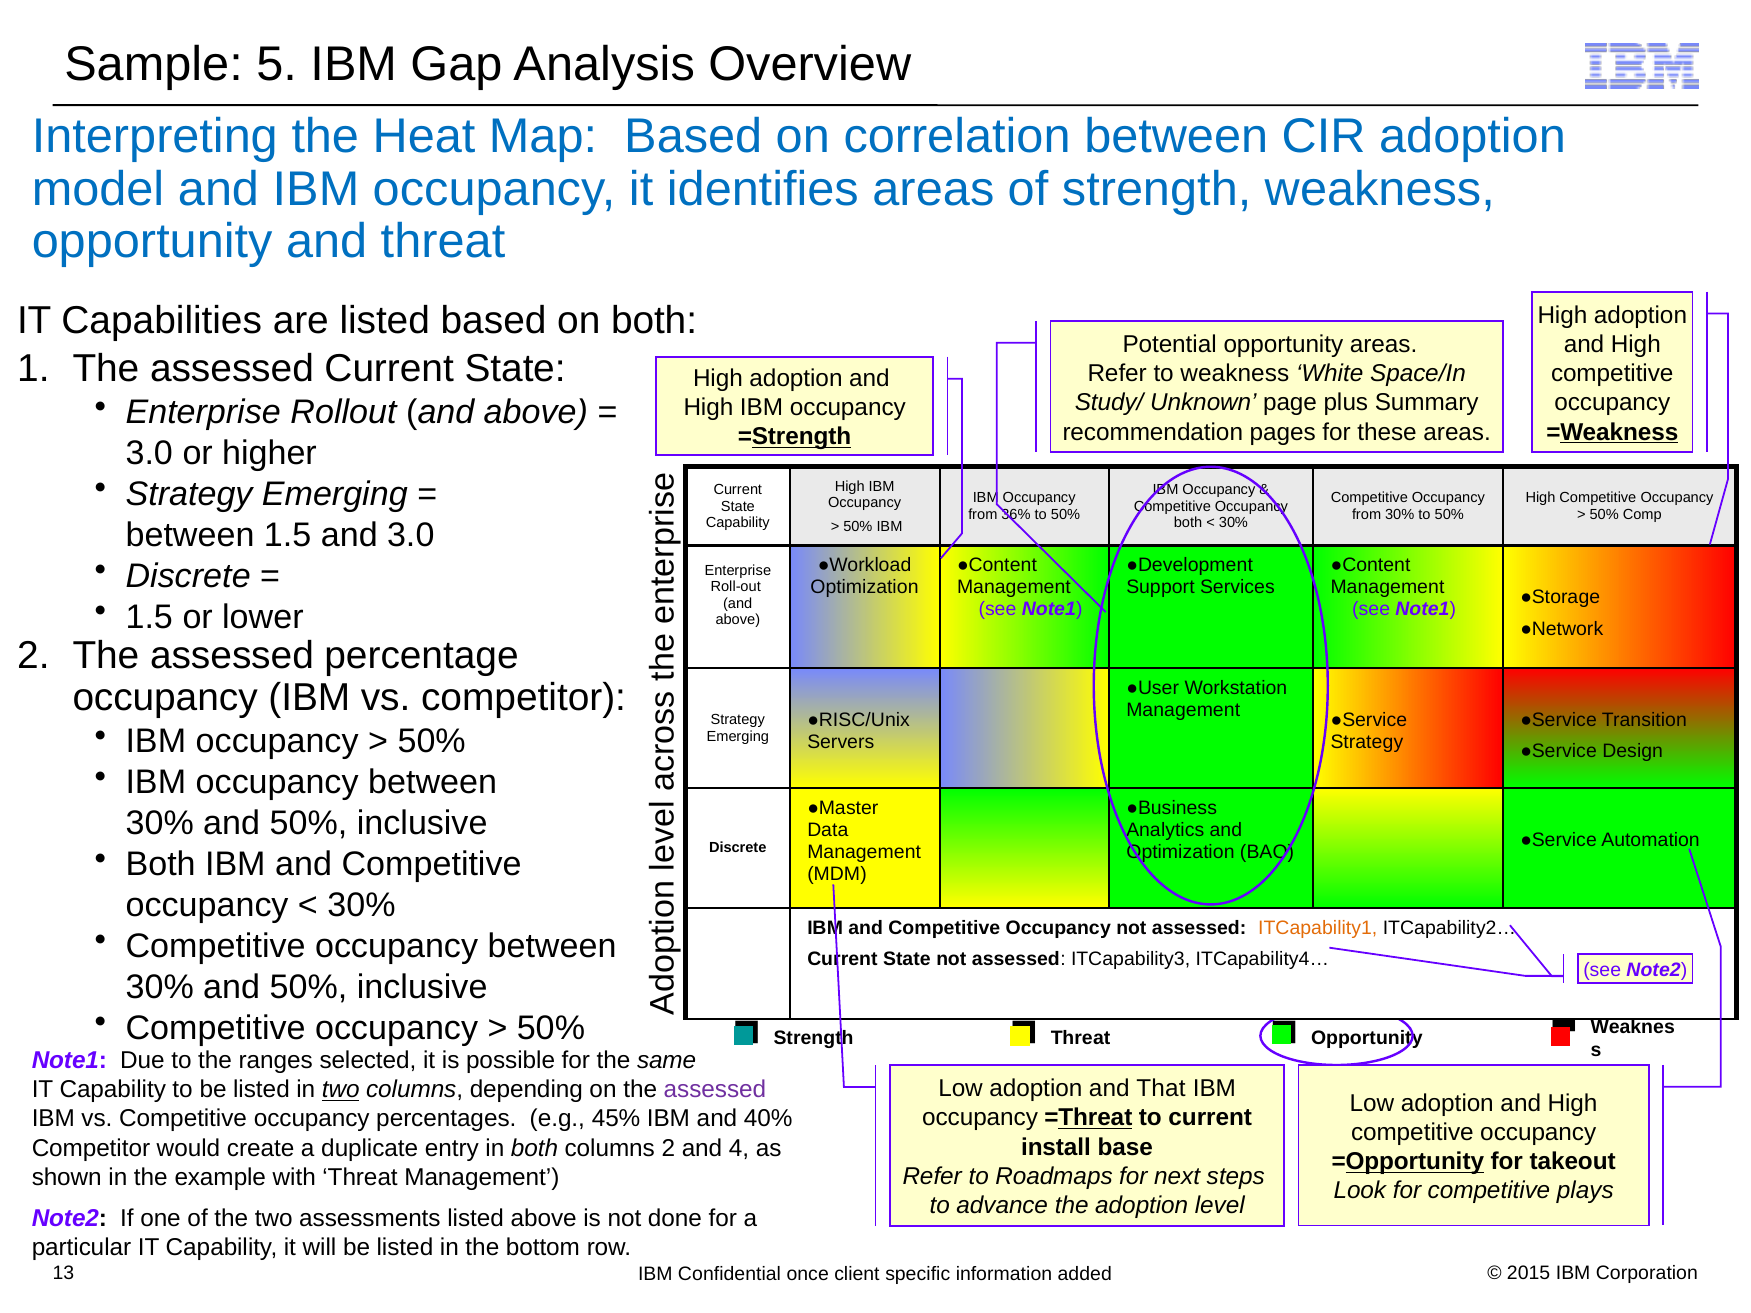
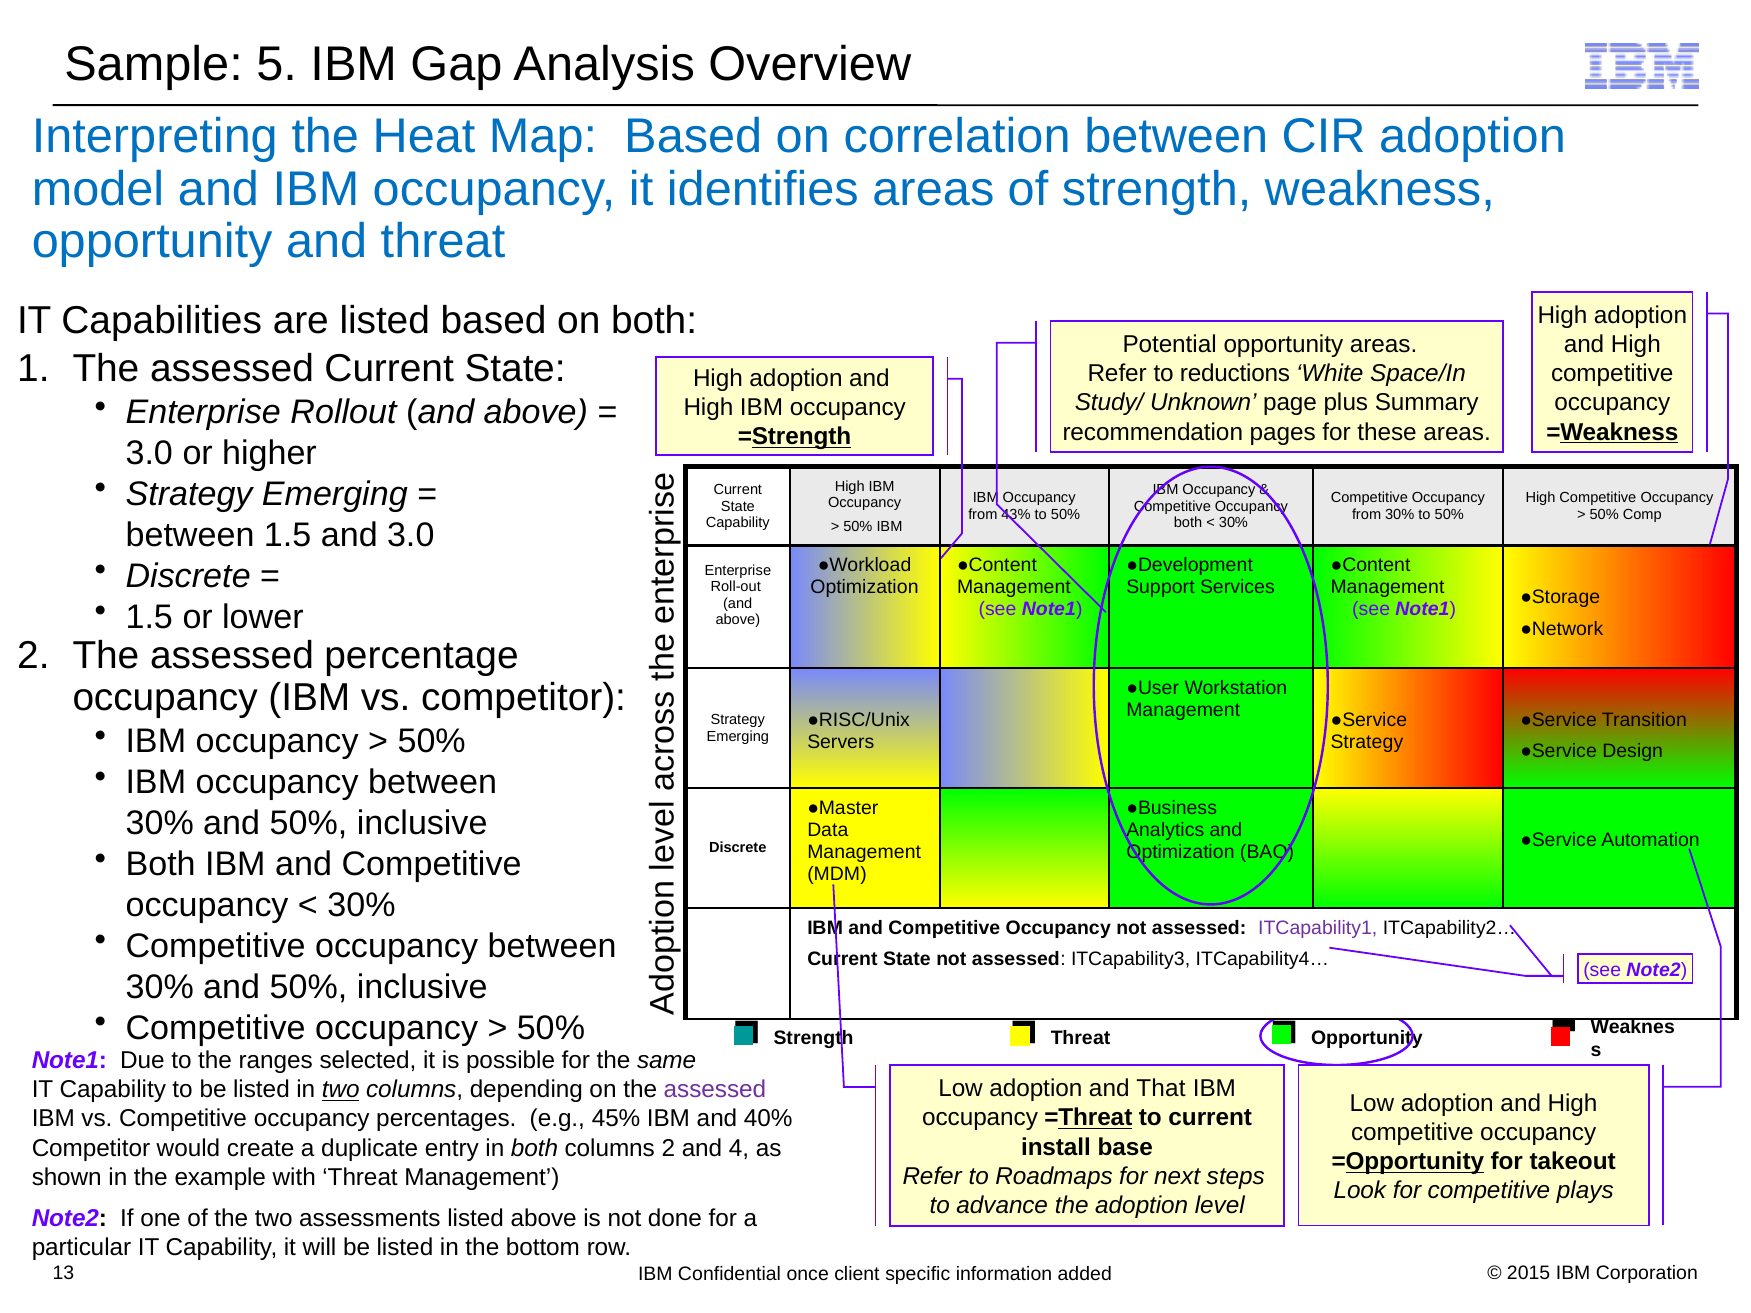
to weakness: weakness -> reductions (1235, 374)
36%: 36% -> 43% (1016, 515)
ITCapability1 colour: orange -> purple (1318, 928)
